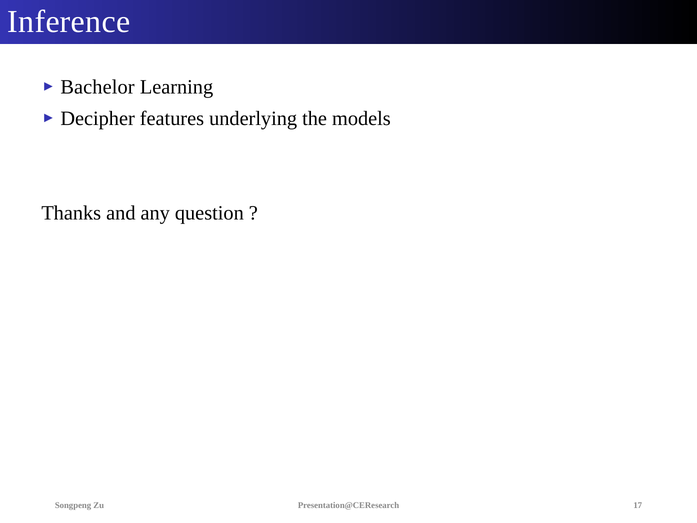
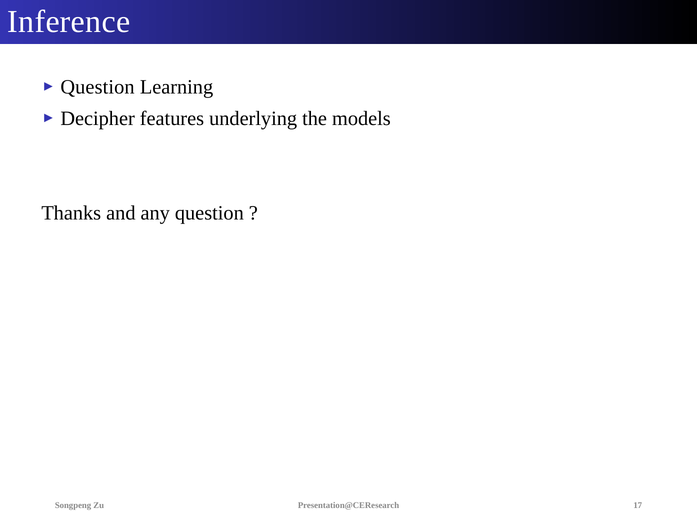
Bachelor: Bachelor -> Question (98, 87)
